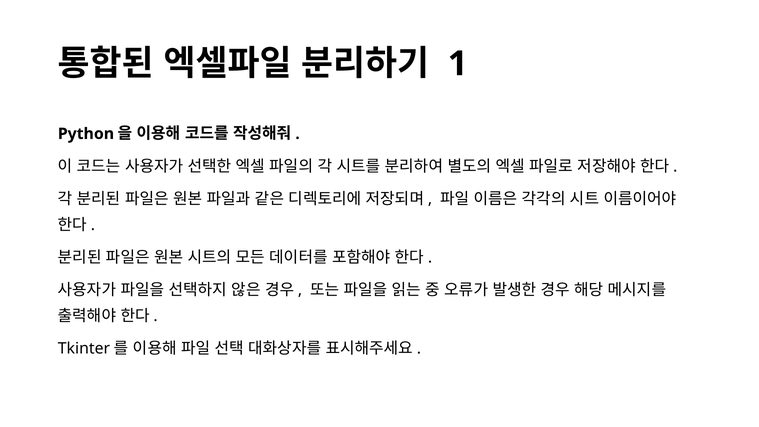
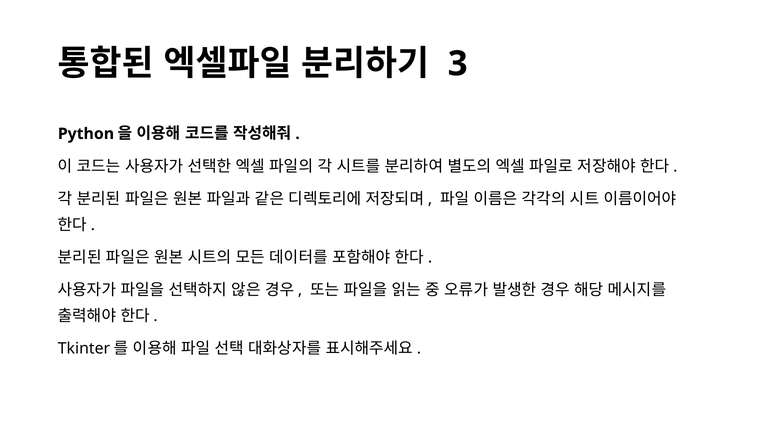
1: 1 -> 3 (458, 64)
